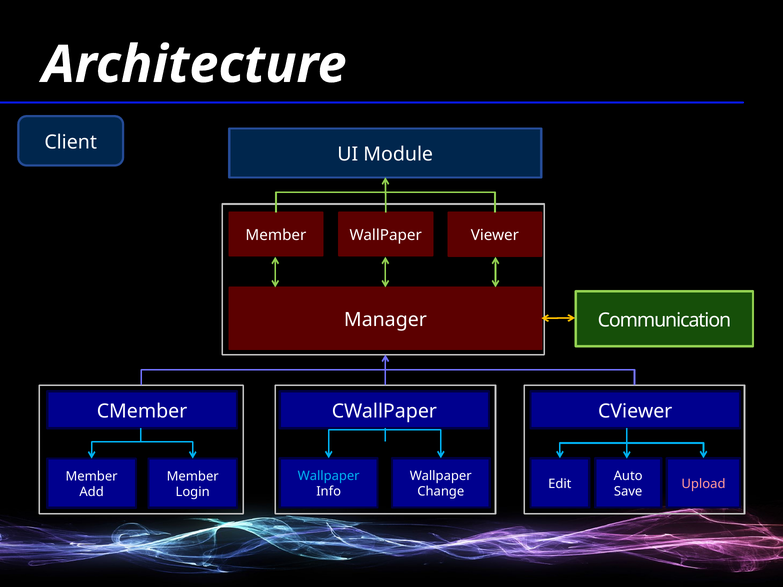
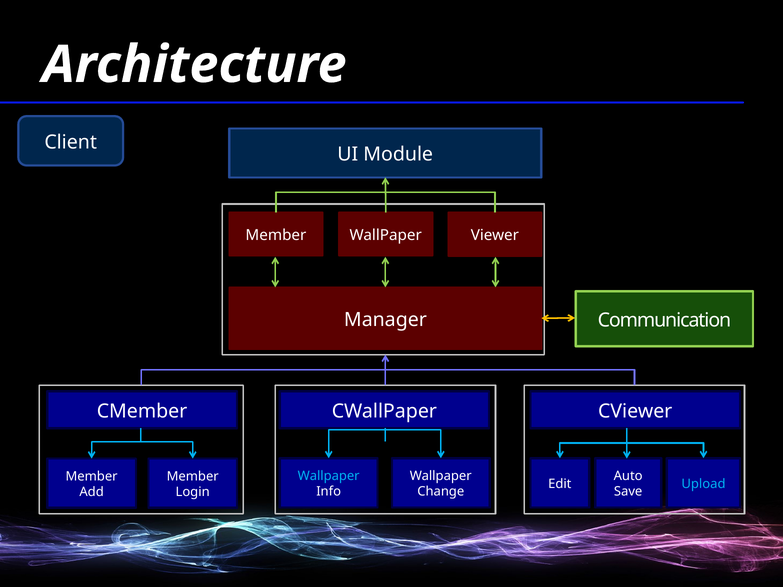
Upload colour: pink -> light blue (703, 484)
